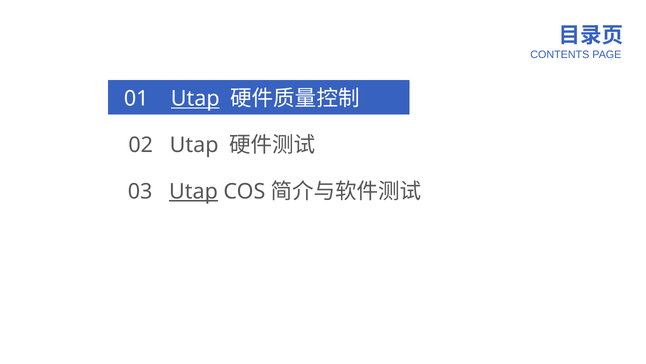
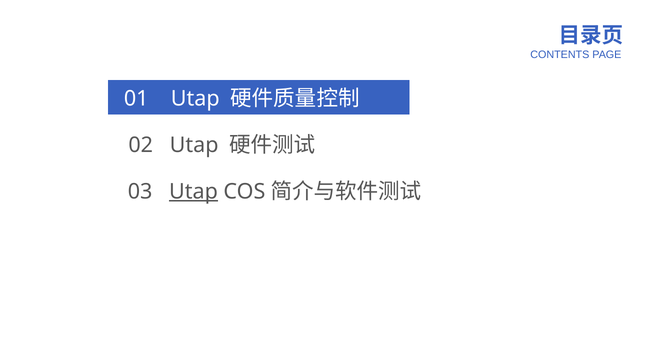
Utap underline: present -> none (195, 99)
